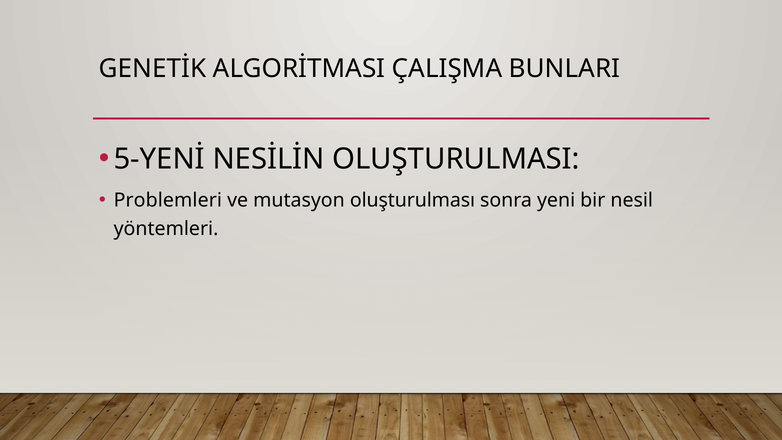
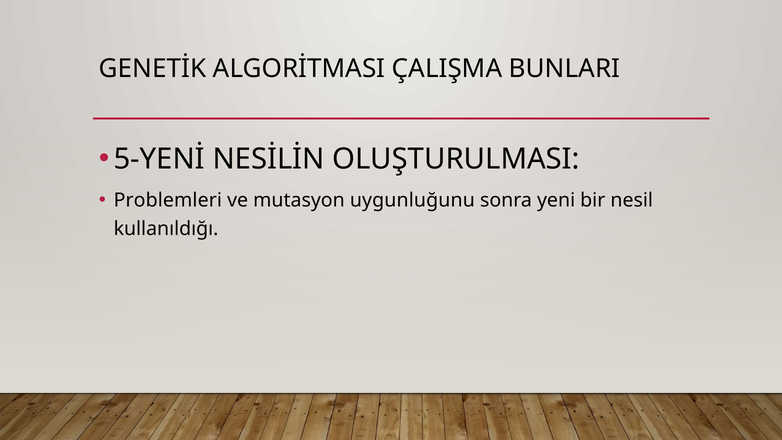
oluşturulması: oluşturulması -> uygunluğunu (412, 200)
yöntemleri: yöntemleri -> kullanıldığı (166, 229)
